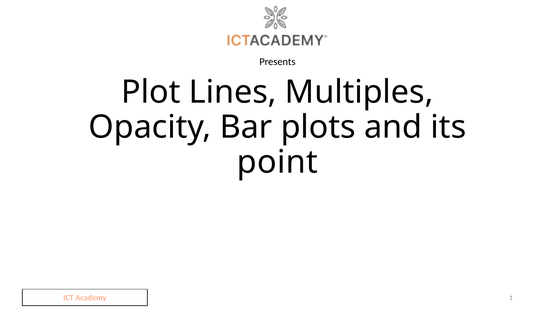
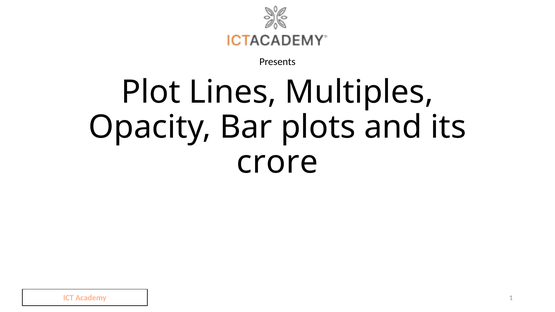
point: point -> crore (277, 162)
